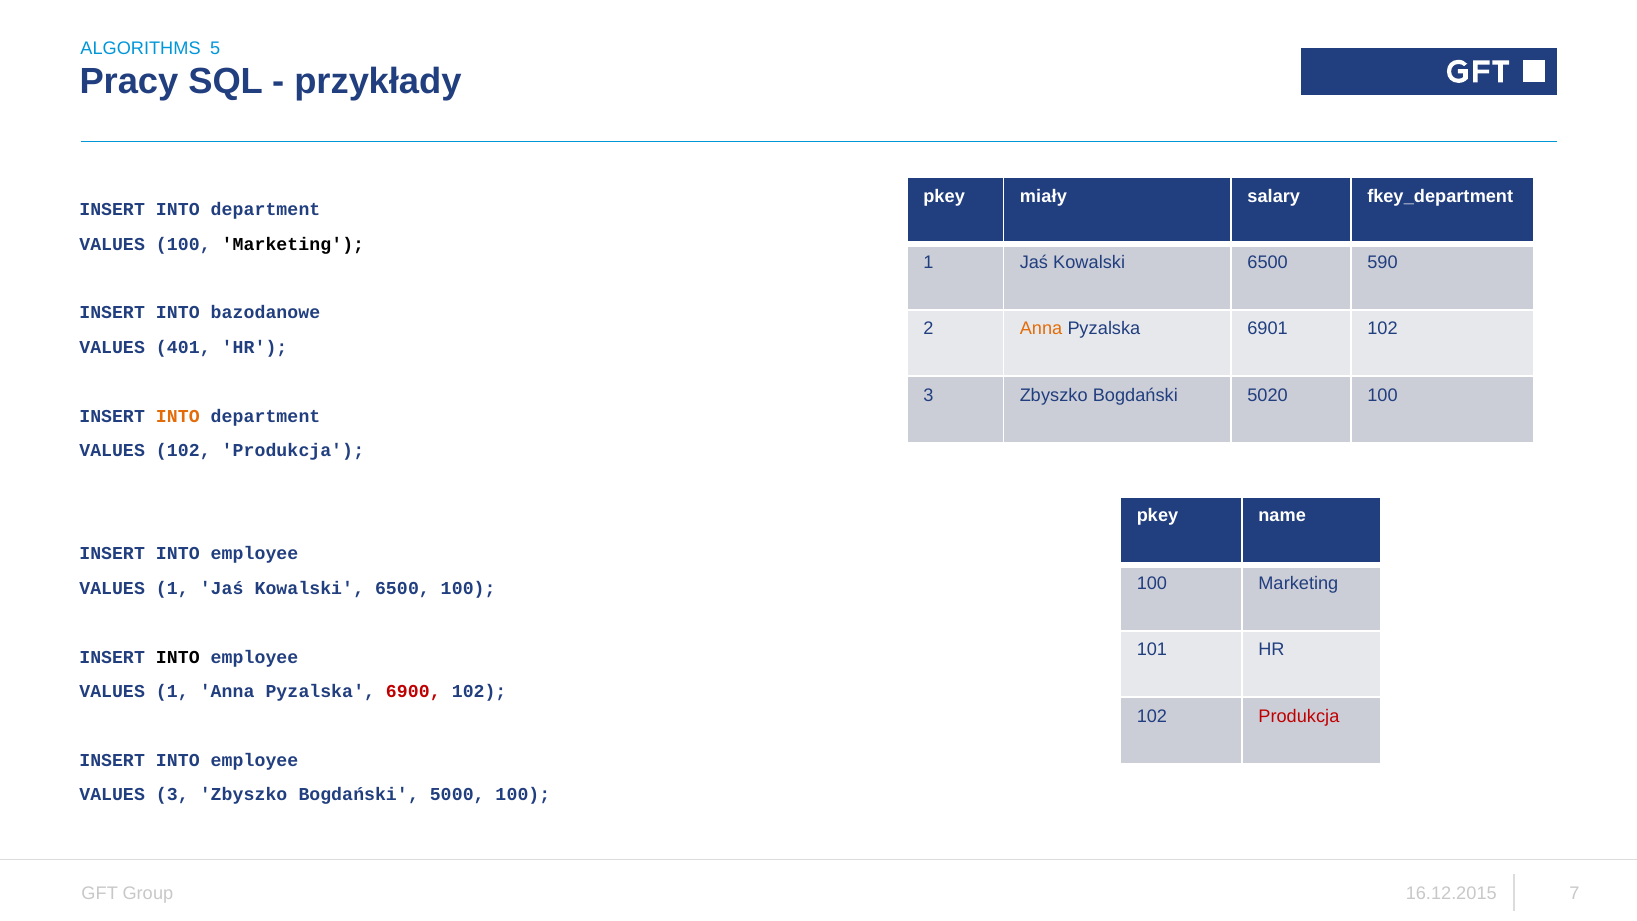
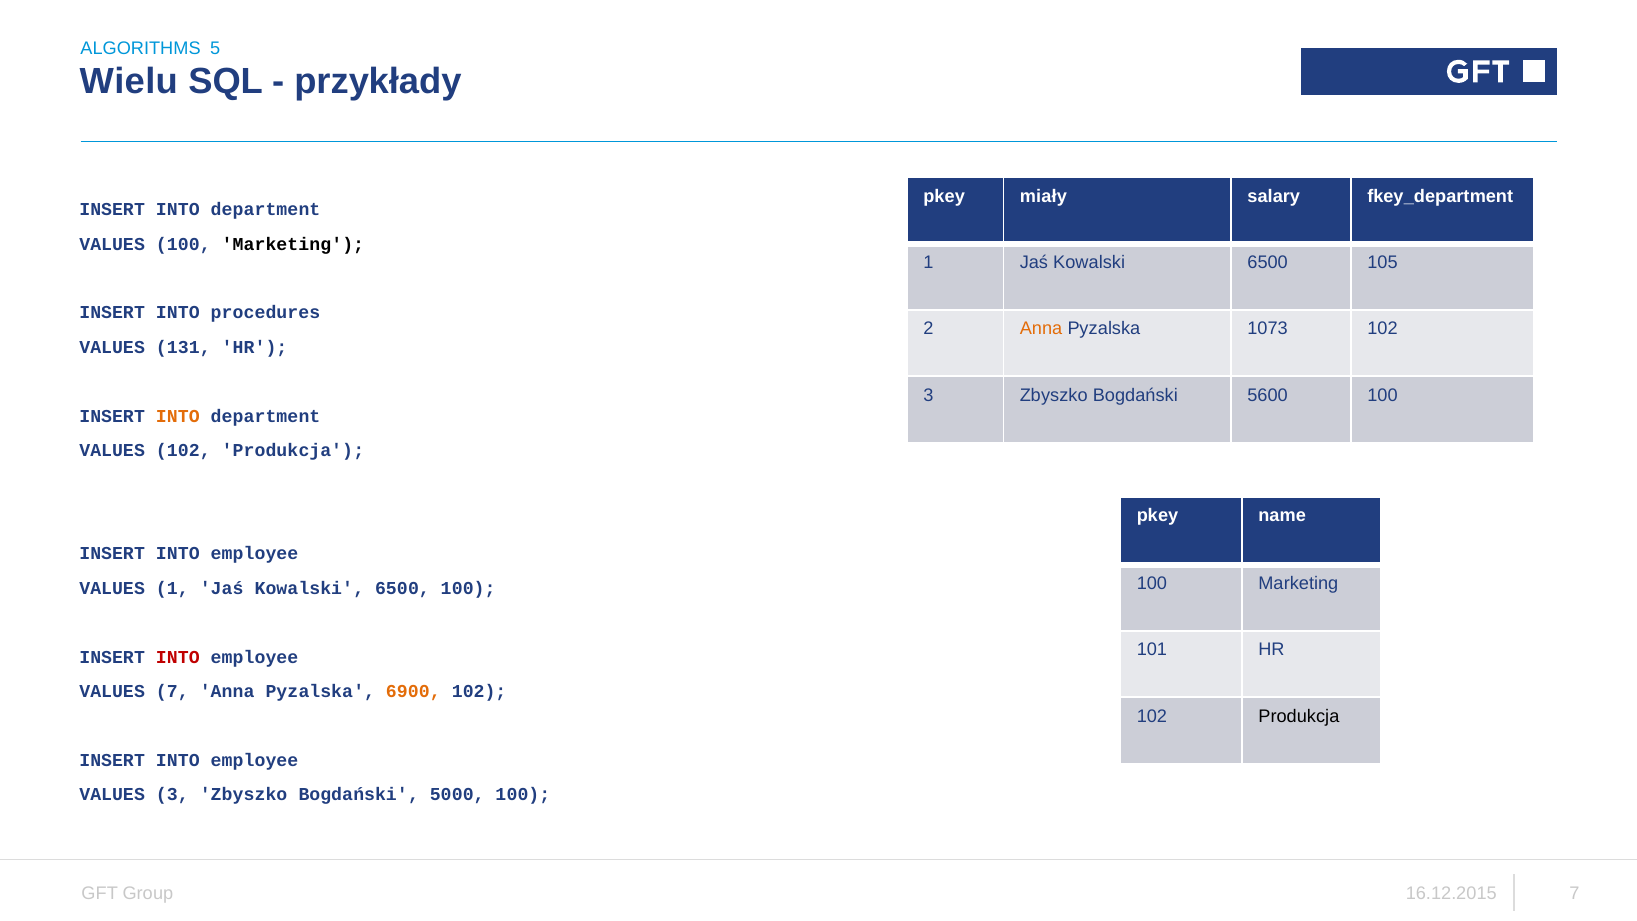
Pracy: Pracy -> Wielu (129, 82)
590: 590 -> 105 (1382, 262)
bazodanowe: bazodanowe -> procedures (265, 313)
6901: 6901 -> 1073 (1268, 329)
401: 401 -> 131 (183, 347)
5020: 5020 -> 5600 (1268, 395)
INTO colour: black -> red (178, 657)
1: 1 -> 7 (172, 691)
6900 colour: red -> orange (413, 691)
Produkcja colour: red -> black (1299, 716)
